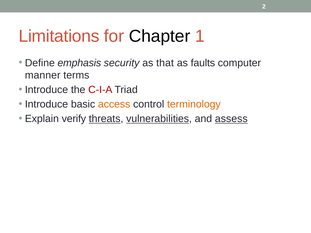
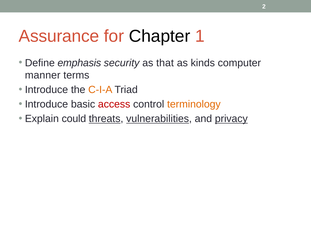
Limitations: Limitations -> Assurance (59, 36)
faults: faults -> kinds (203, 63)
C-I-A colour: red -> orange (100, 90)
access colour: orange -> red (114, 104)
verify: verify -> could (74, 119)
assess: assess -> privacy (231, 119)
